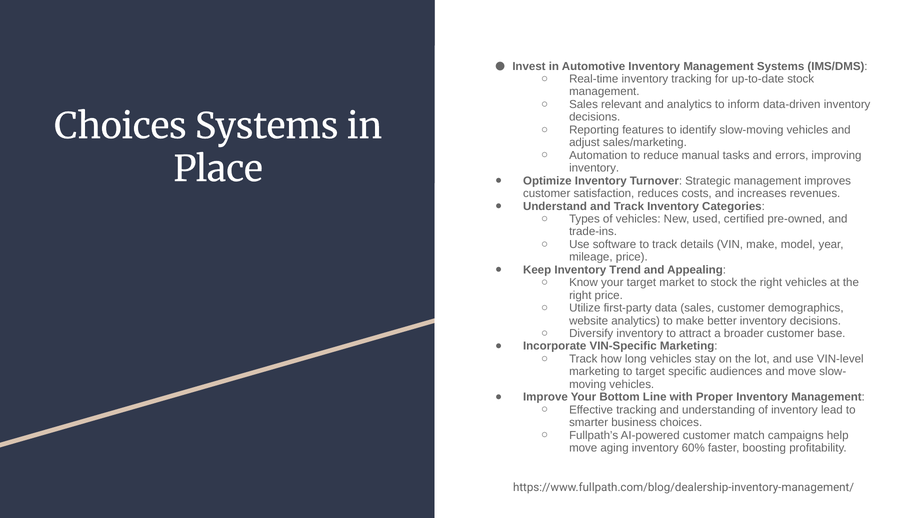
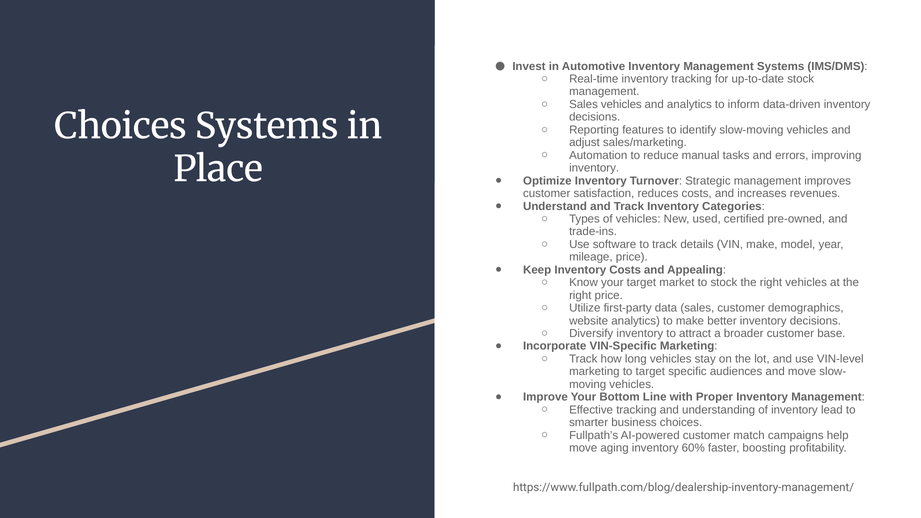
Sales relevant: relevant -> vehicles (621, 104)
Inventory Trend: Trend -> Costs (625, 270)
